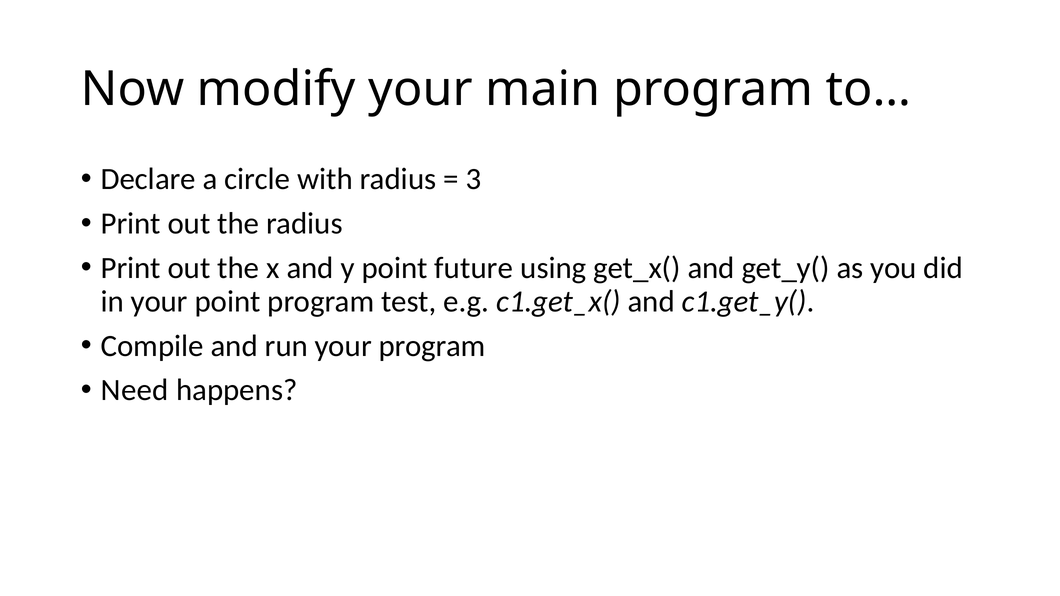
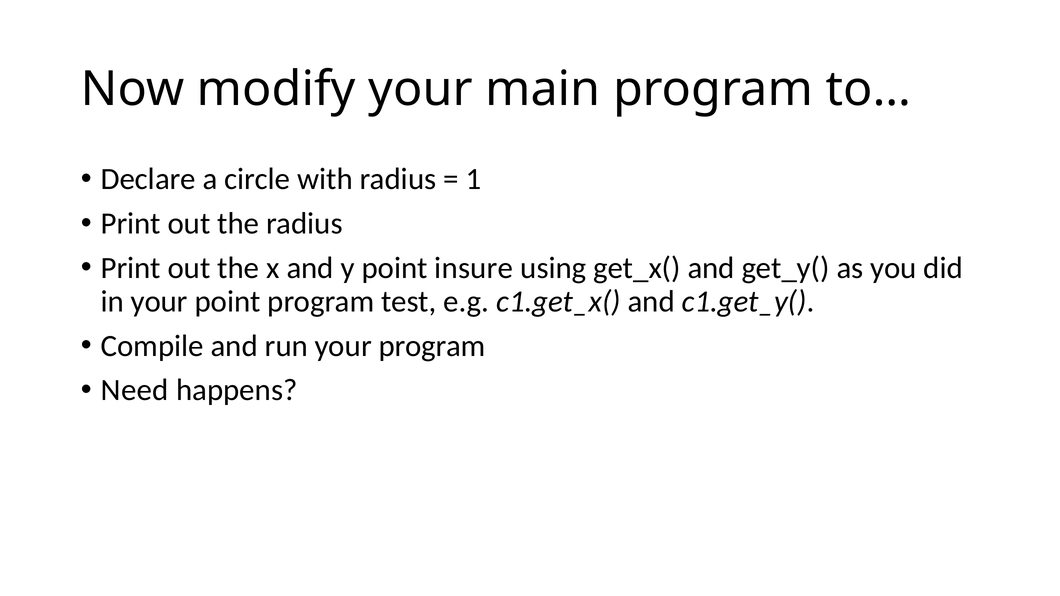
3: 3 -> 1 (473, 179)
future: future -> insure (474, 268)
